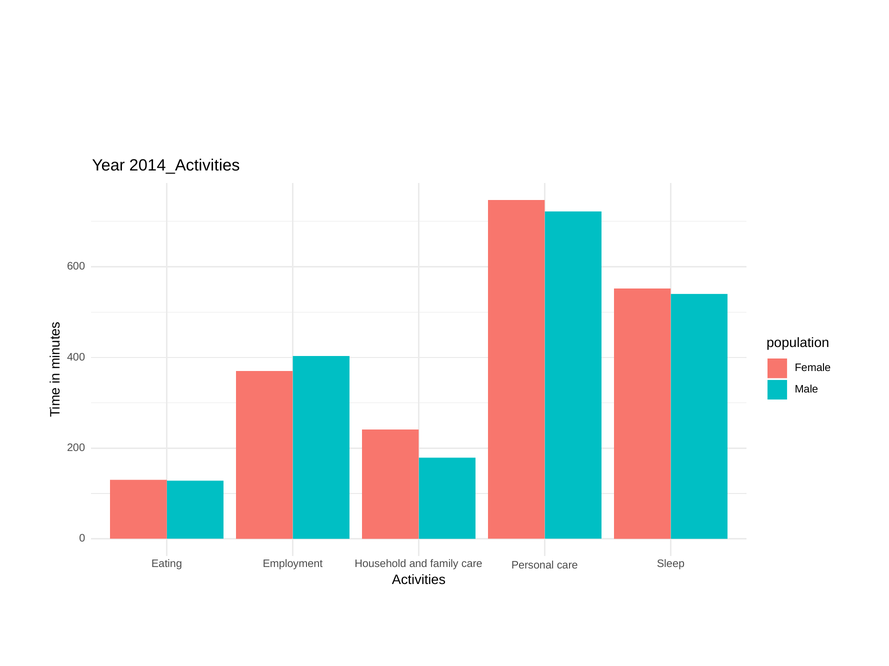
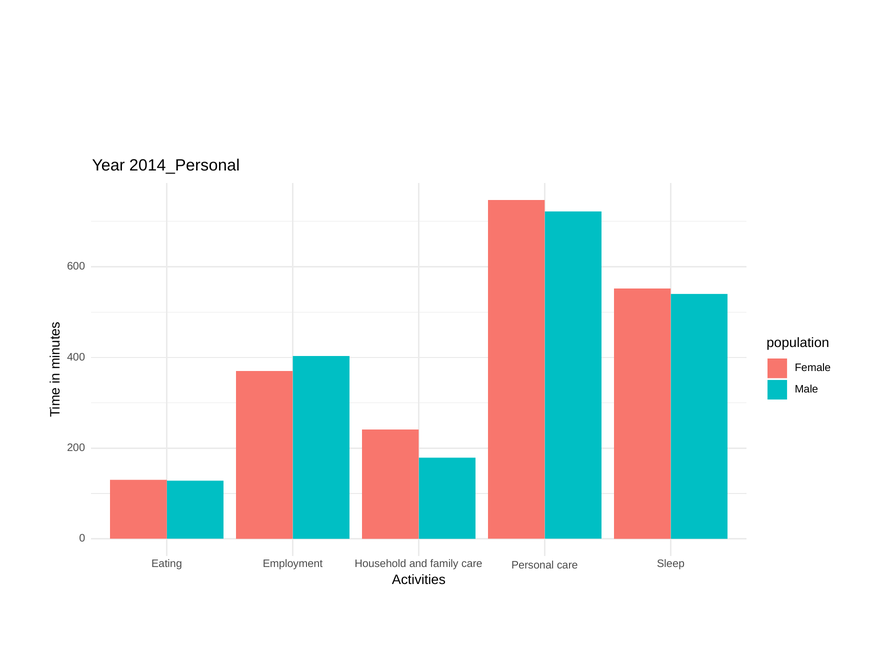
2014_Activities: 2014_Activities -> 2014_Personal (185, 165)
